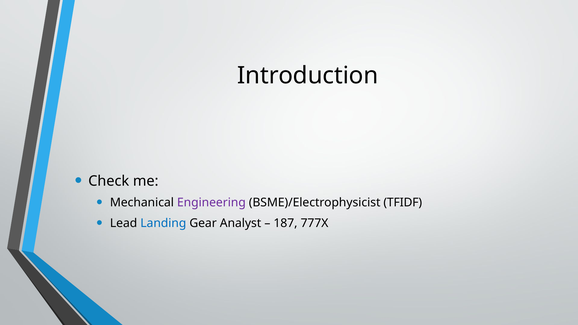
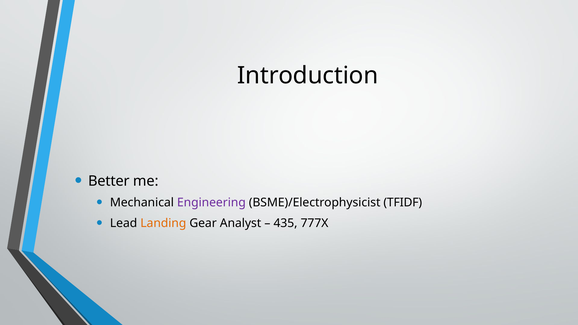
Check: Check -> Better (109, 181)
Landing colour: blue -> orange (163, 223)
187: 187 -> 435 (285, 223)
